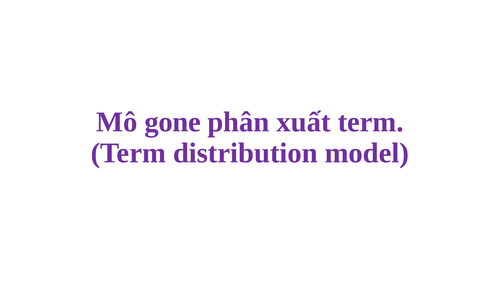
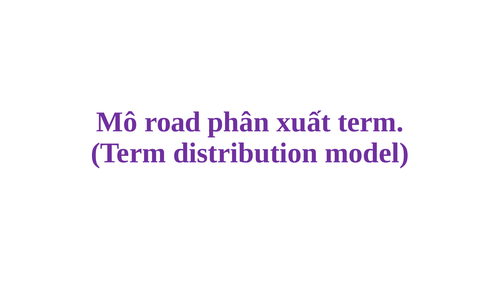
gone: gone -> road (173, 122)
